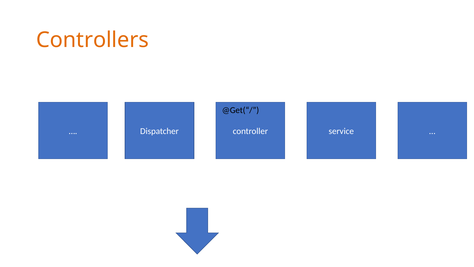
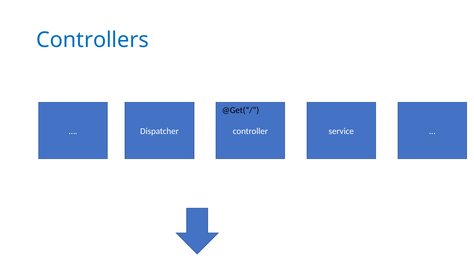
Controllers colour: orange -> blue (92, 40)
